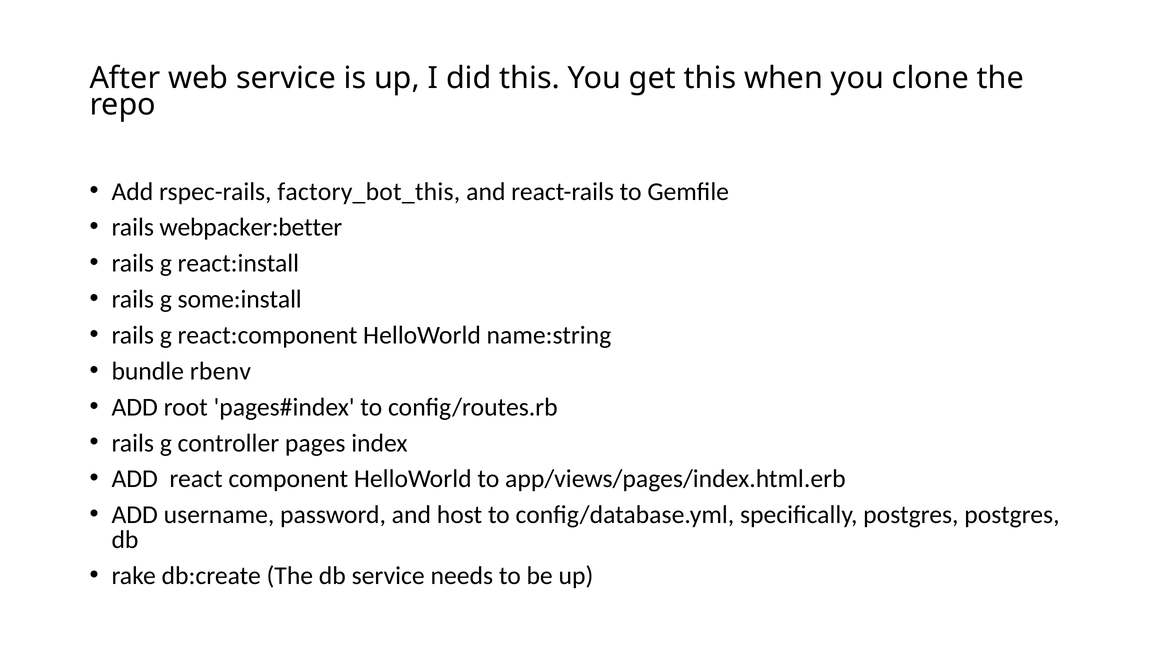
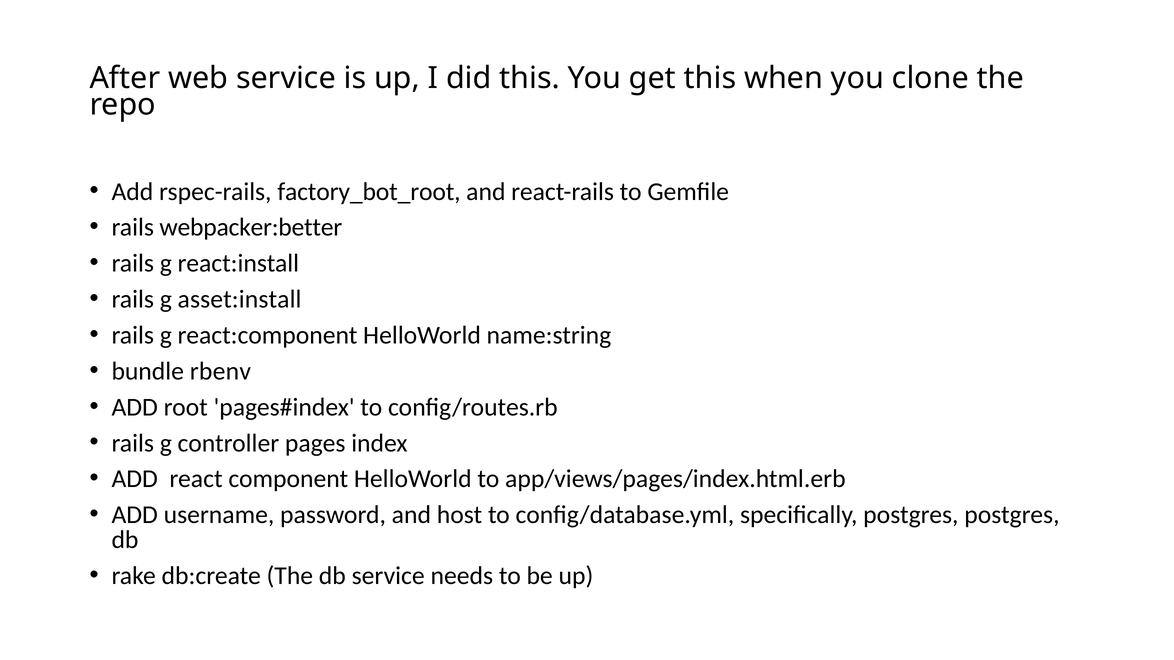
factory_bot_this: factory_bot_this -> factory_bot_root (369, 192)
some:install: some:install -> asset:install (240, 300)
